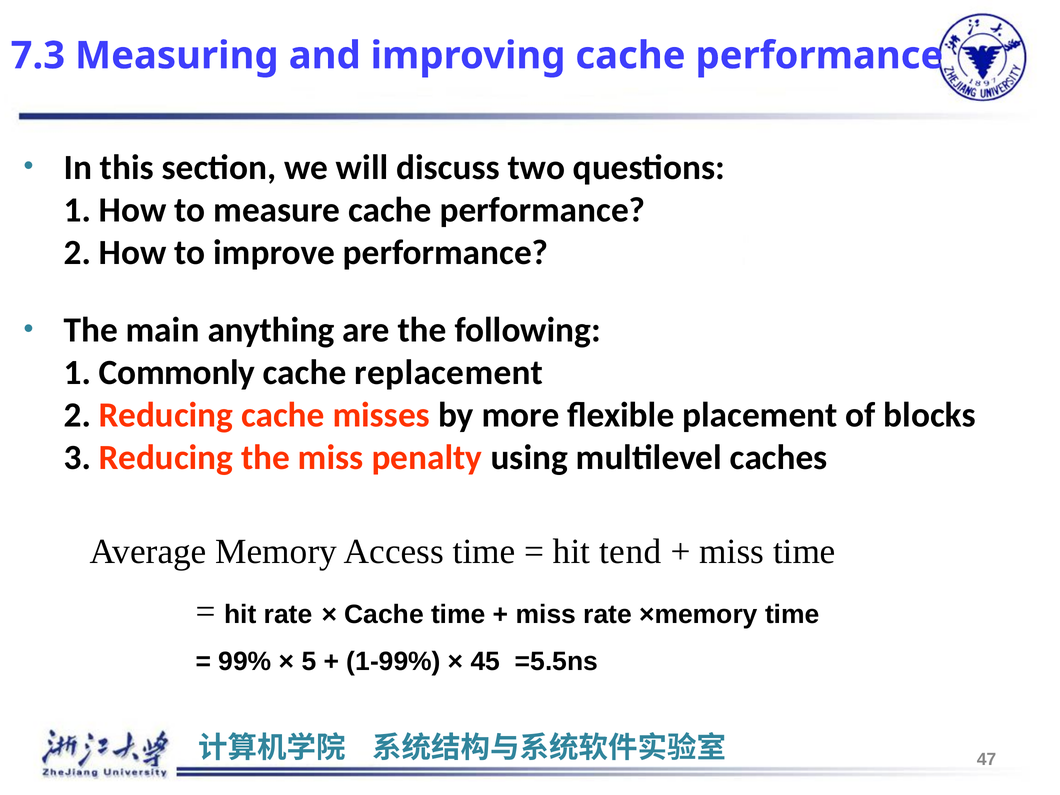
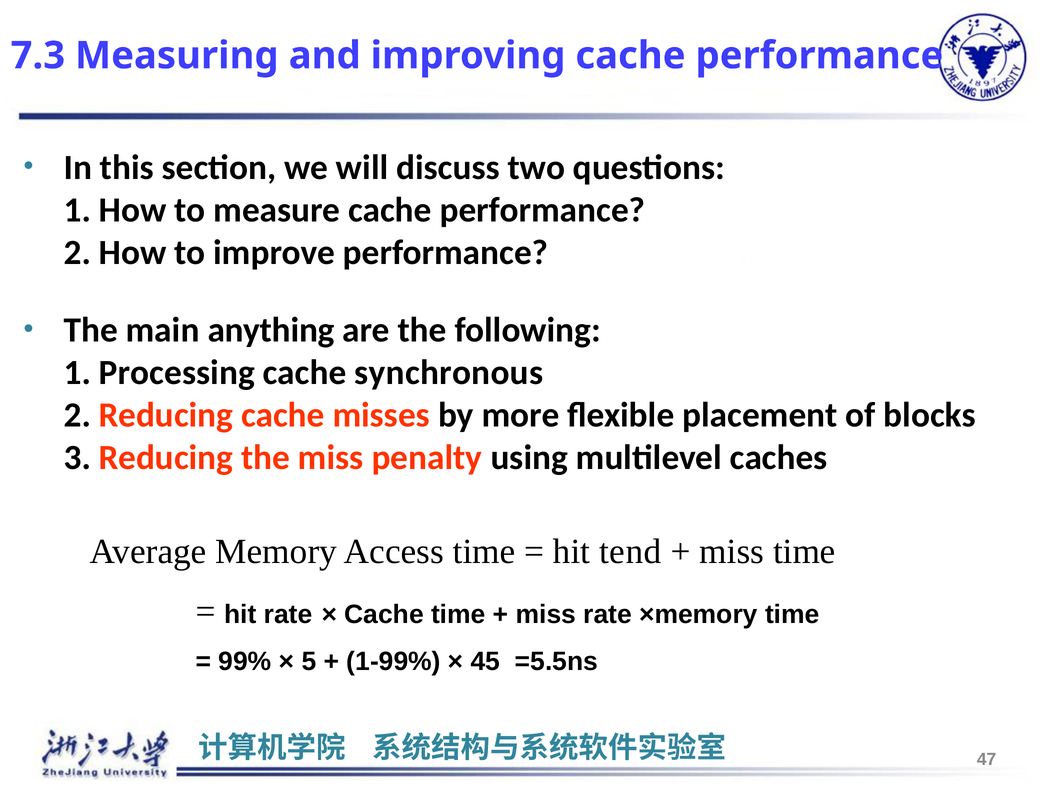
Commonly: Commonly -> Processing (177, 373)
replacement: replacement -> synchronous (449, 373)
